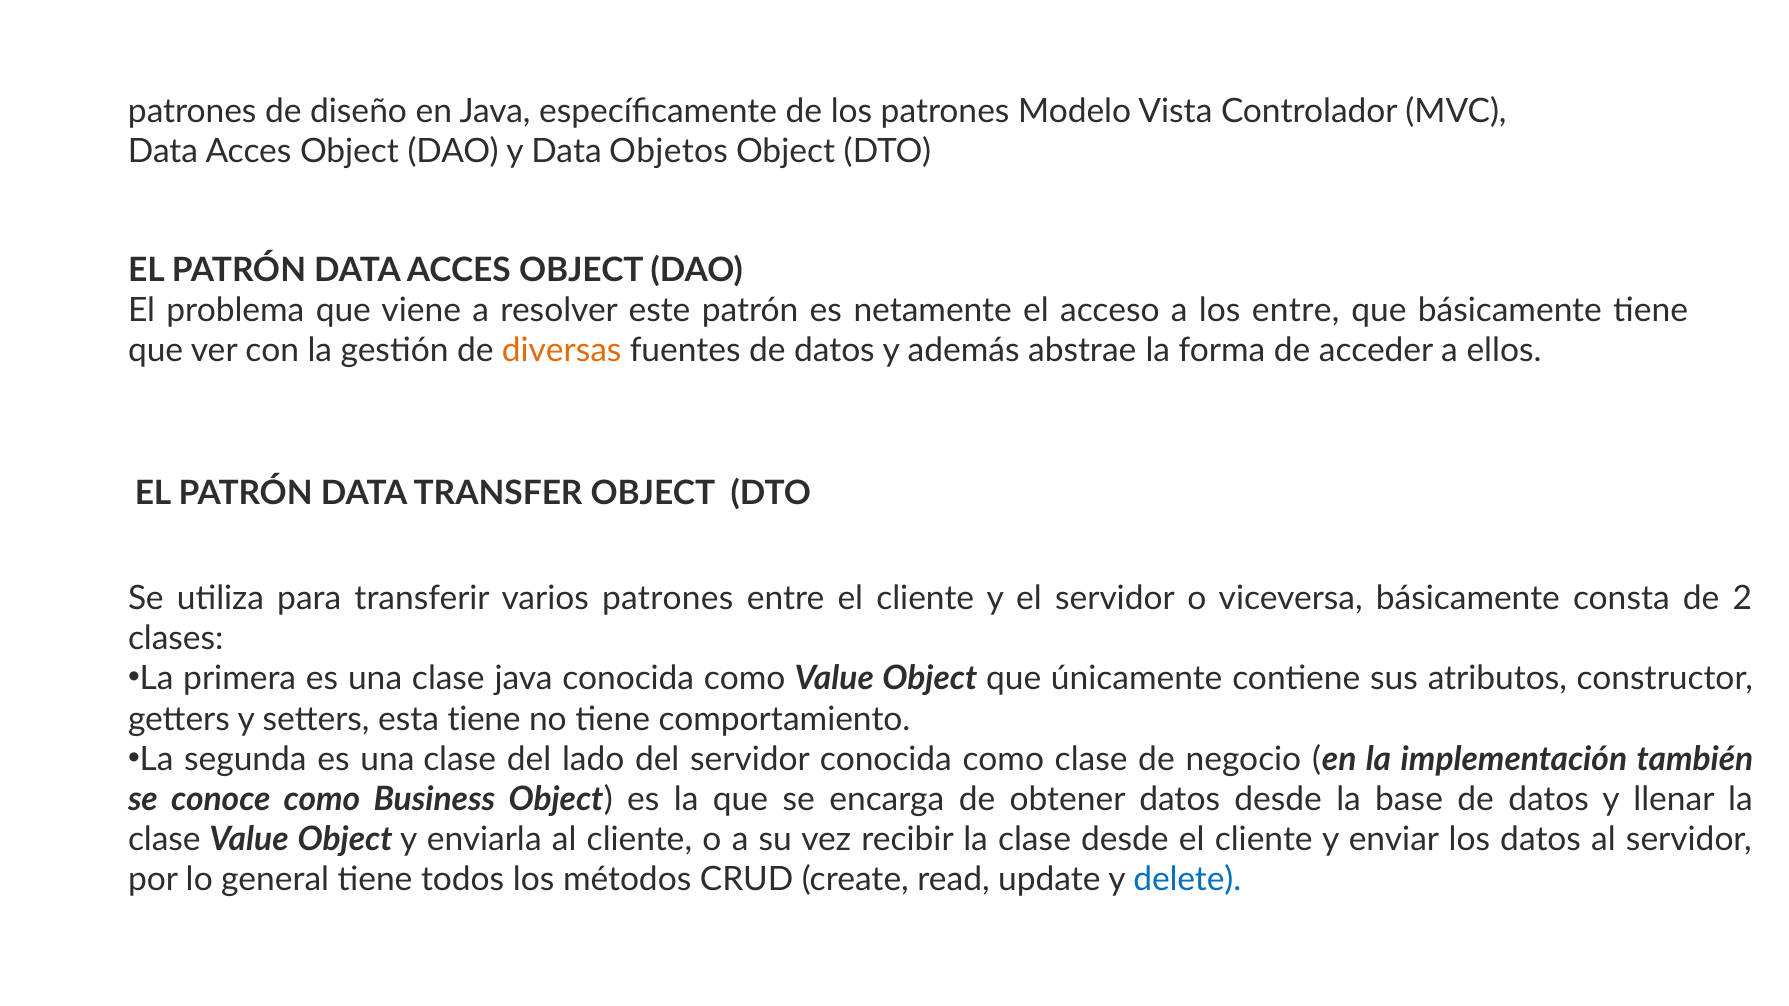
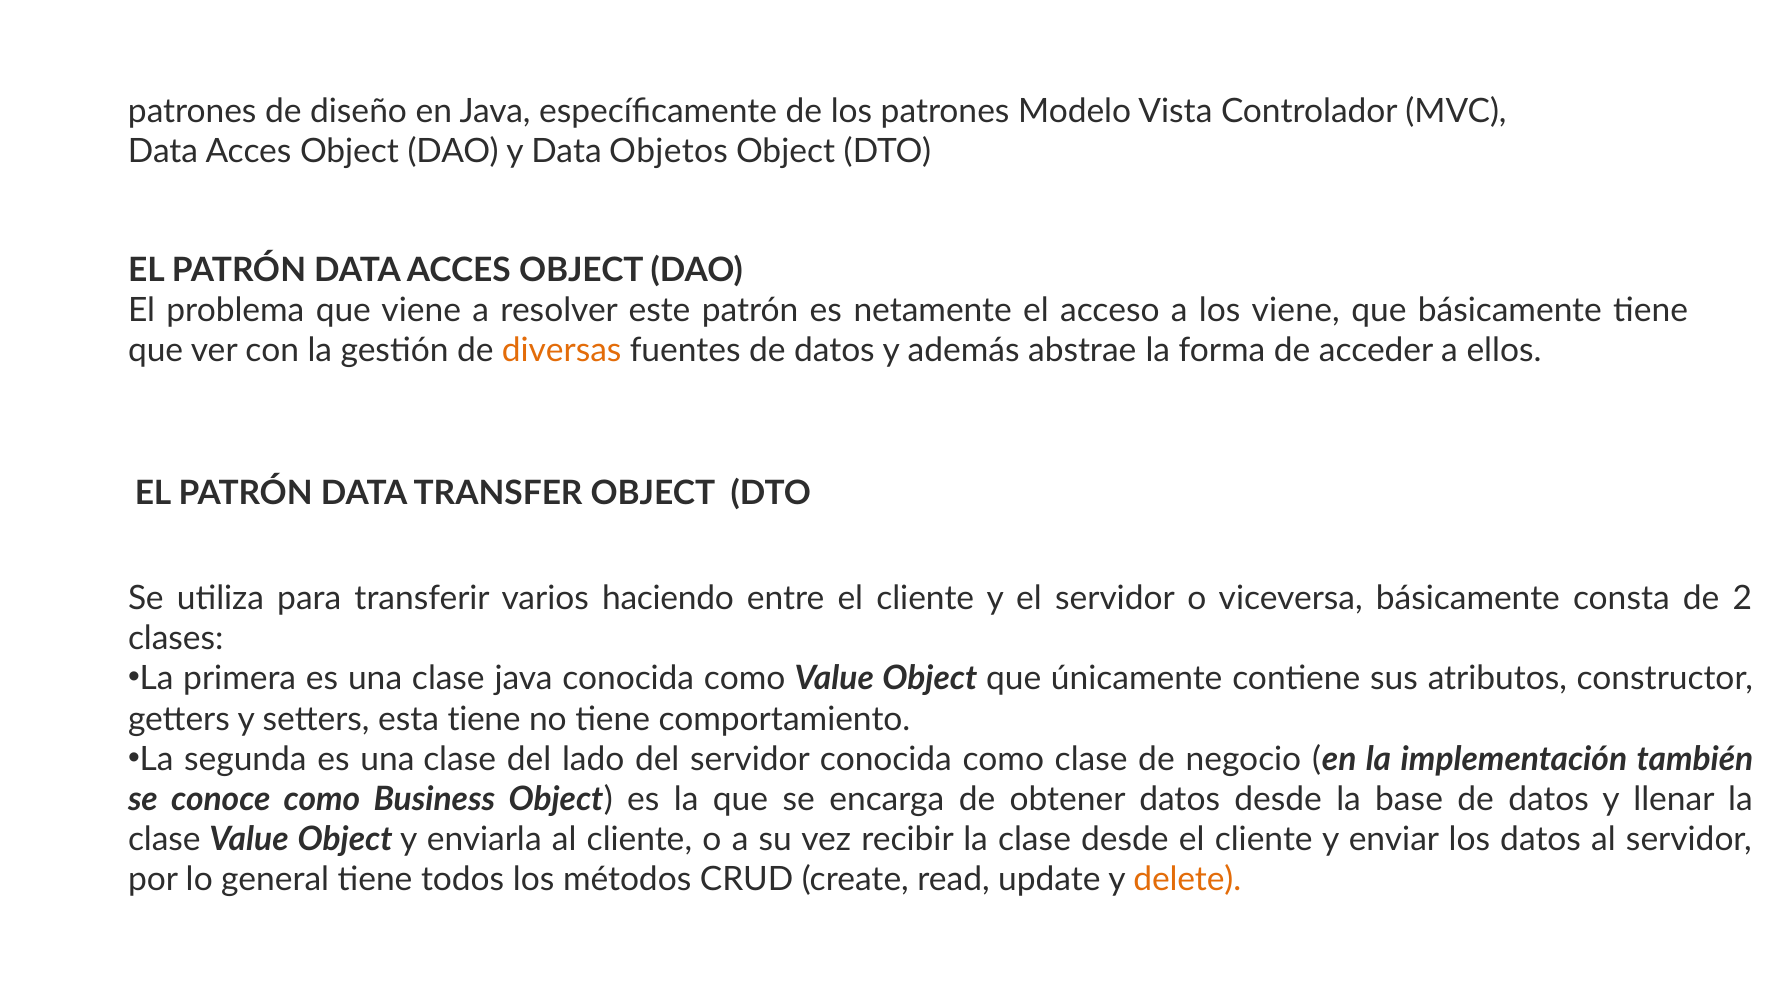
los entre: entre -> viene (1296, 311)
varios patrones: patrones -> haciendo (668, 598)
delete colour: blue -> orange (1187, 880)
